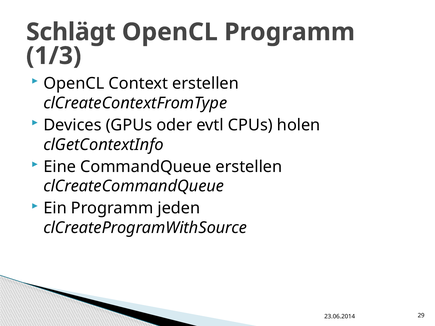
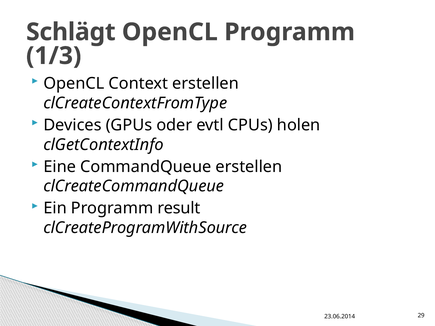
jeden: jeden -> result (179, 208)
